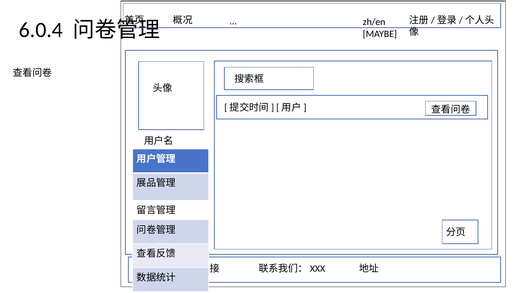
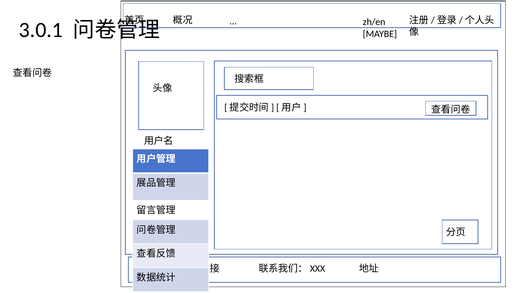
6.0.4: 6.0.4 -> 3.0.1 (41, 30)
